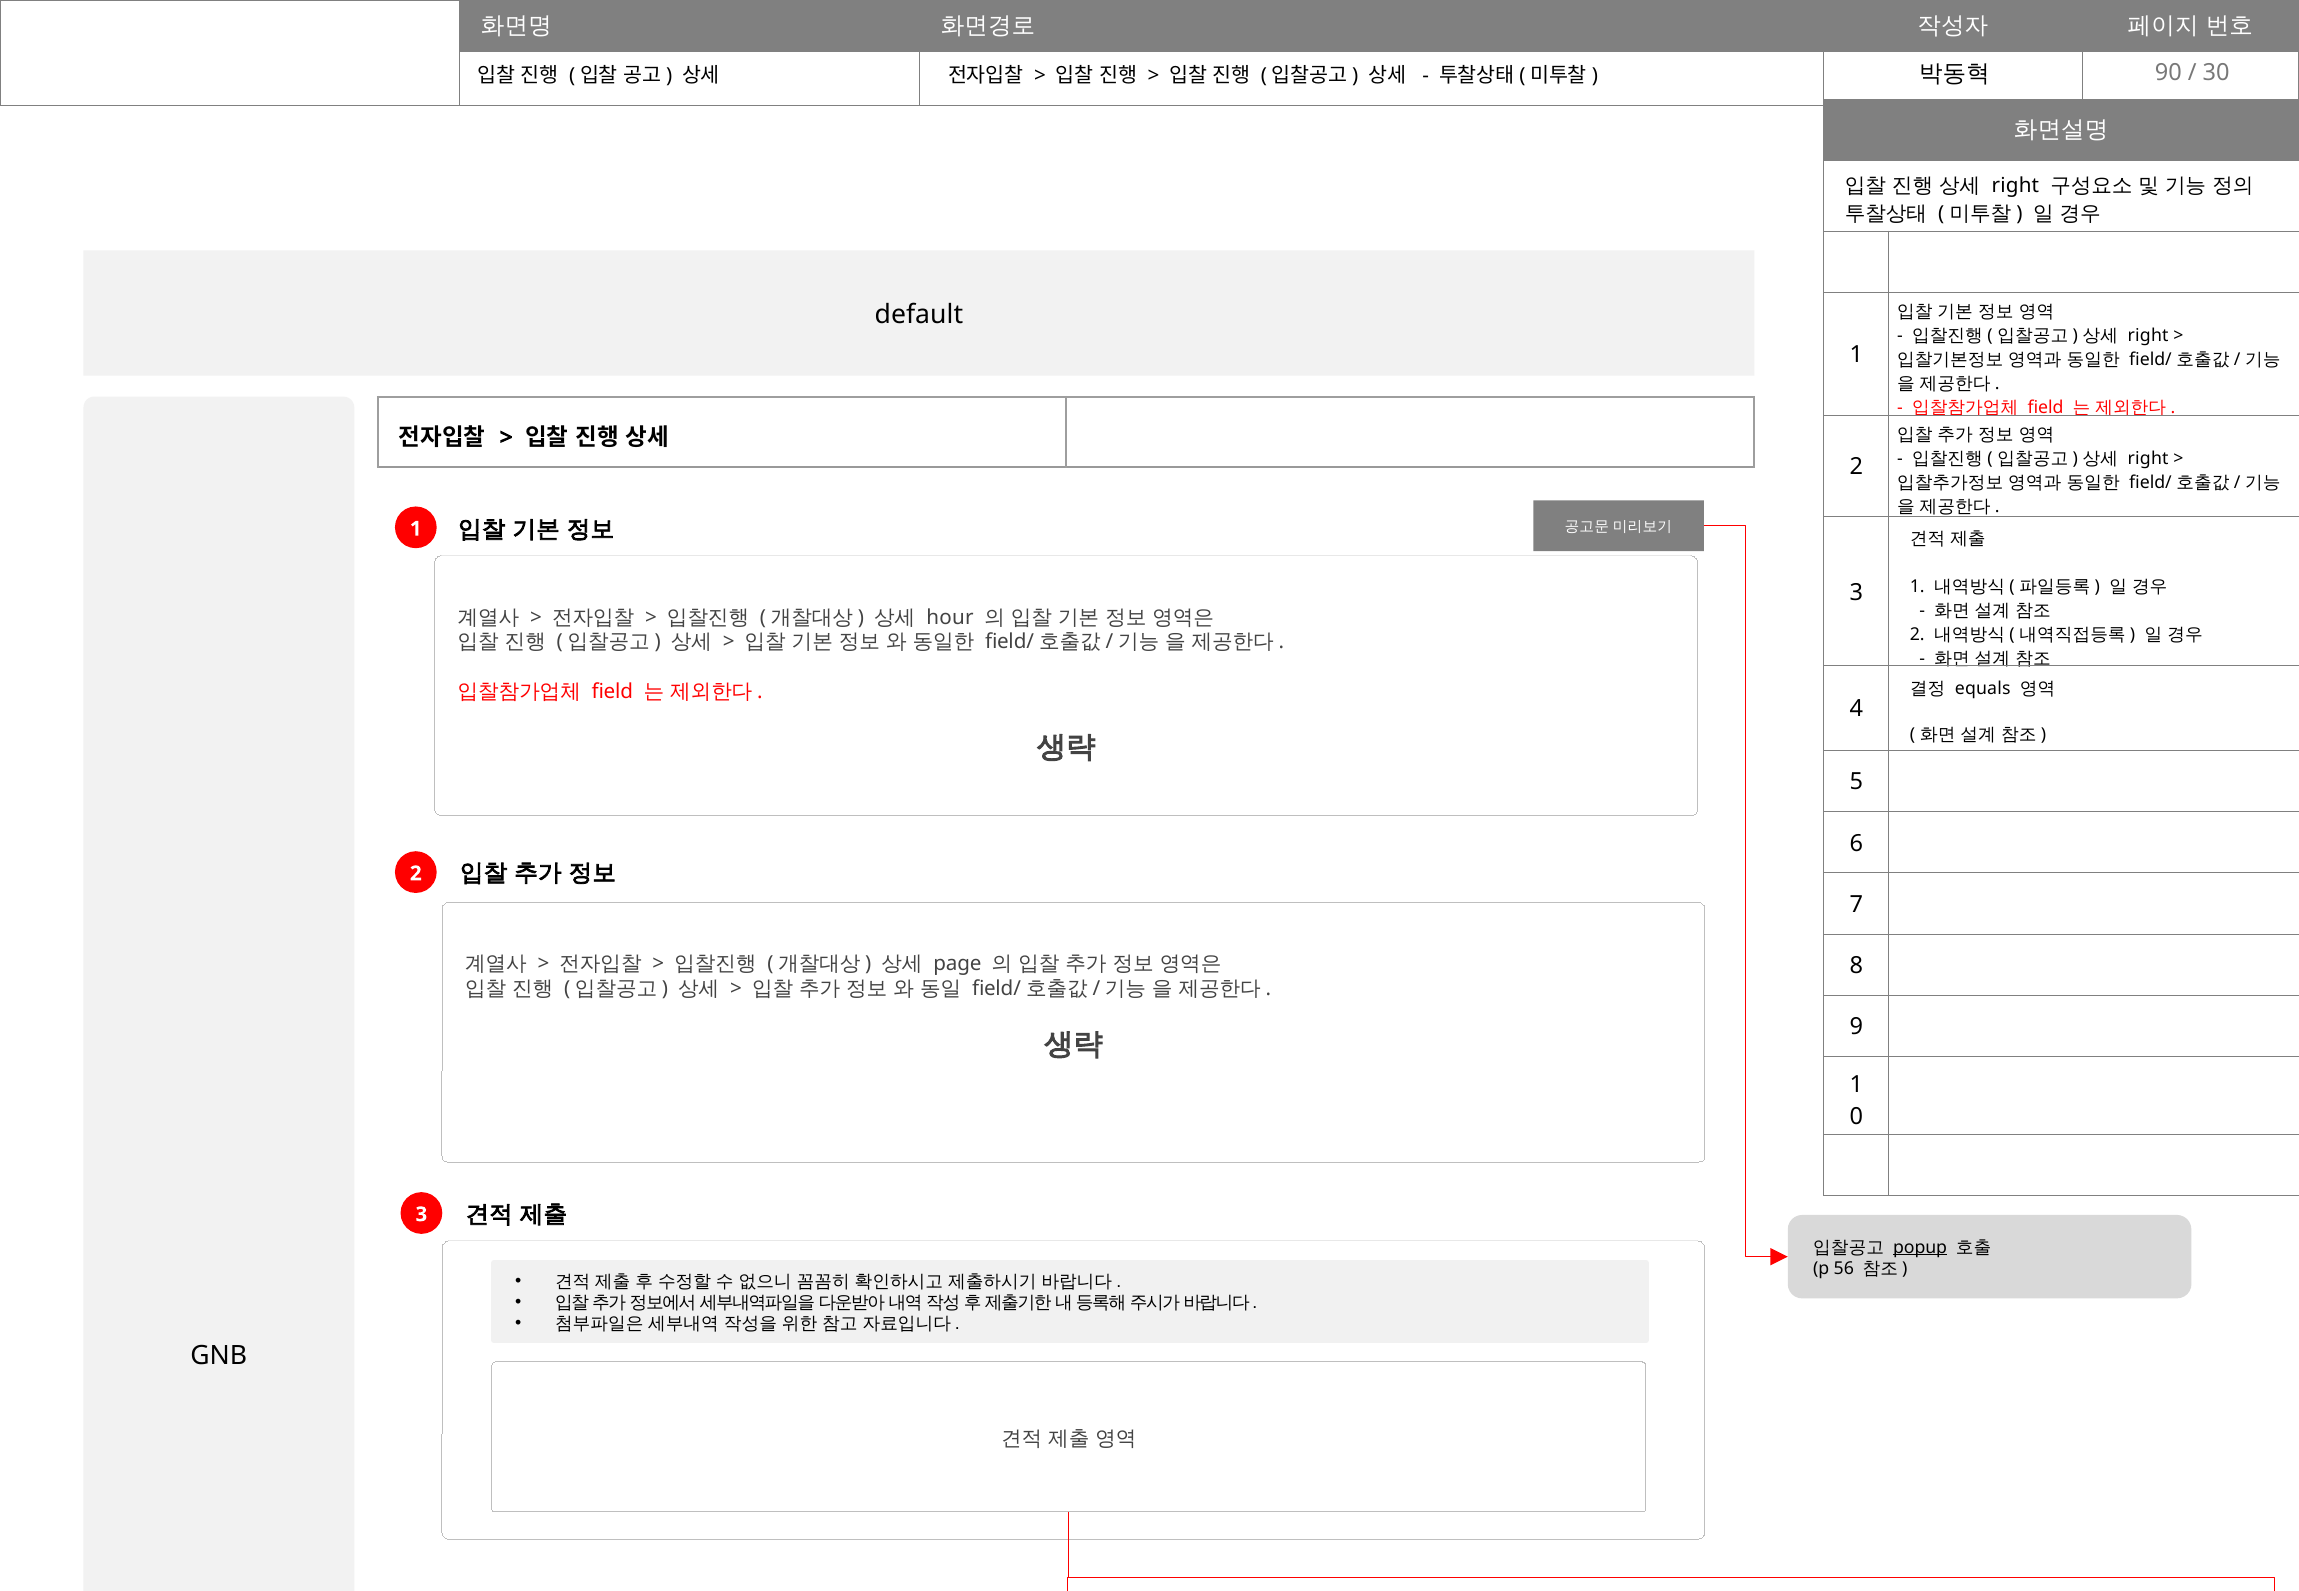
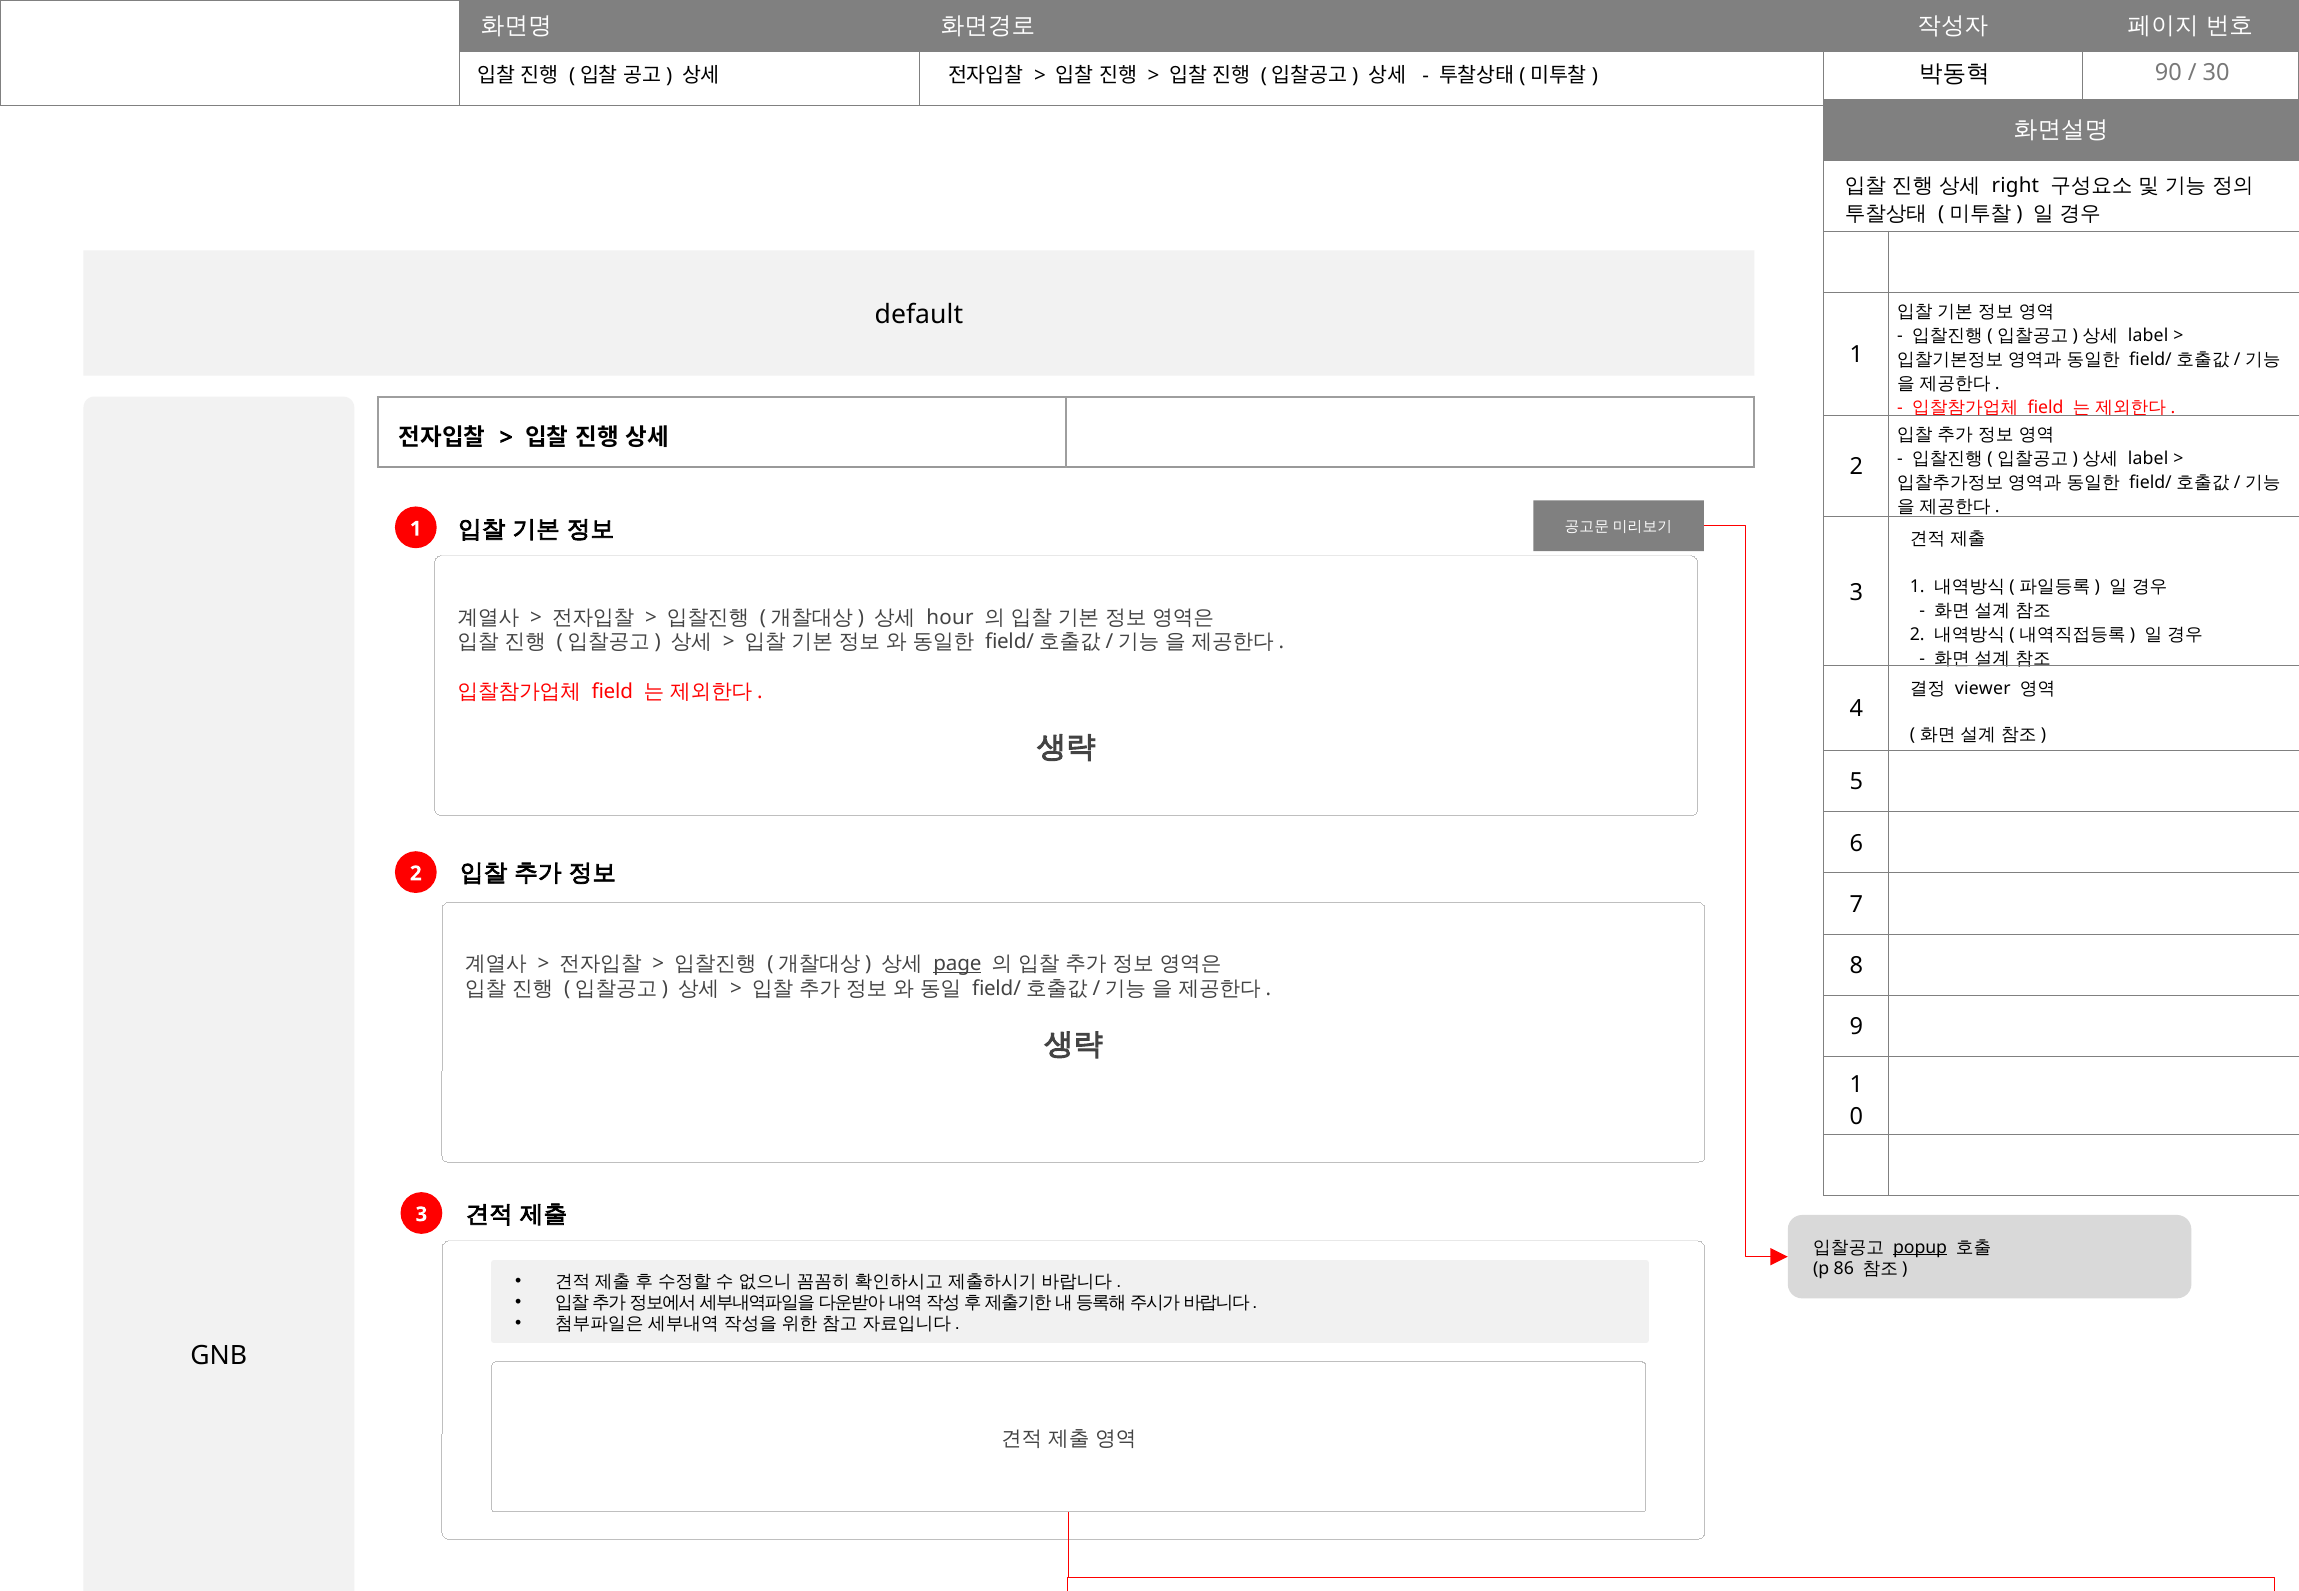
right: right -> label (2148, 336)
right: right -> label (2148, 459)
equals: equals -> viewer (1983, 689)
page underline: none -> present (957, 964)
56: 56 -> 86 (1844, 1269)
